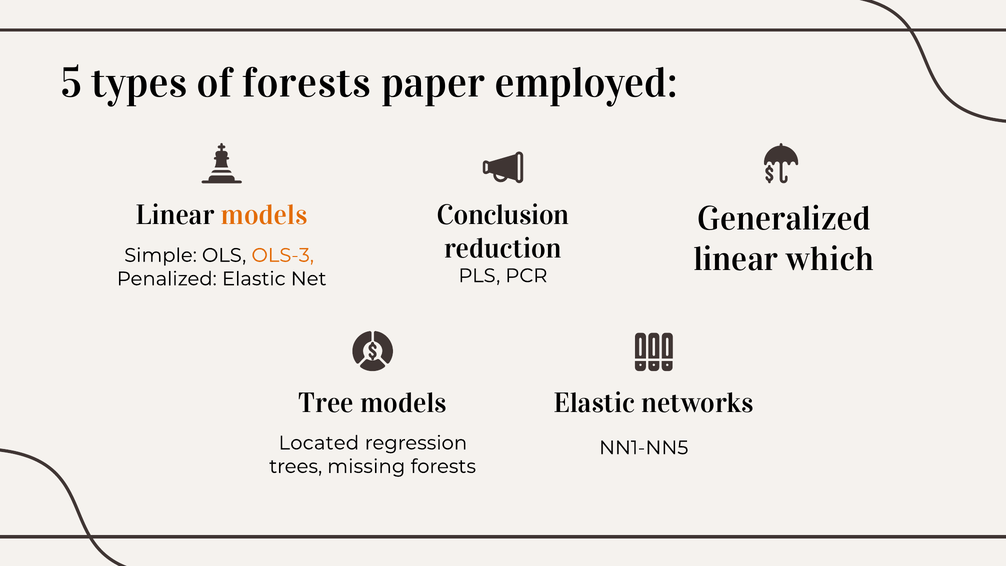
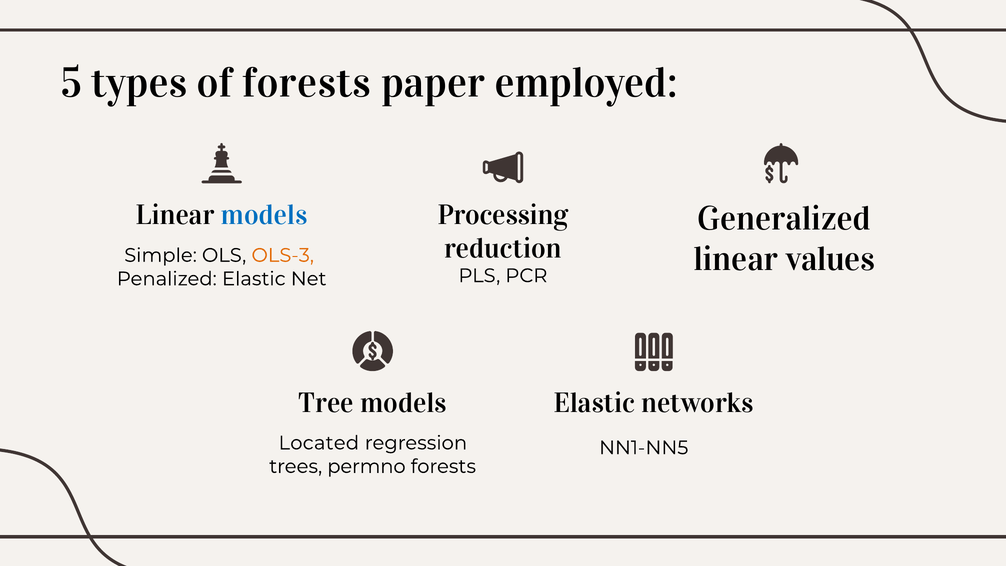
models colour: orange -> blue (264, 215)
Conclusion: Conclusion -> Processing (503, 215)
which: which -> values (830, 259)
missing: missing -> permno (366, 466)
